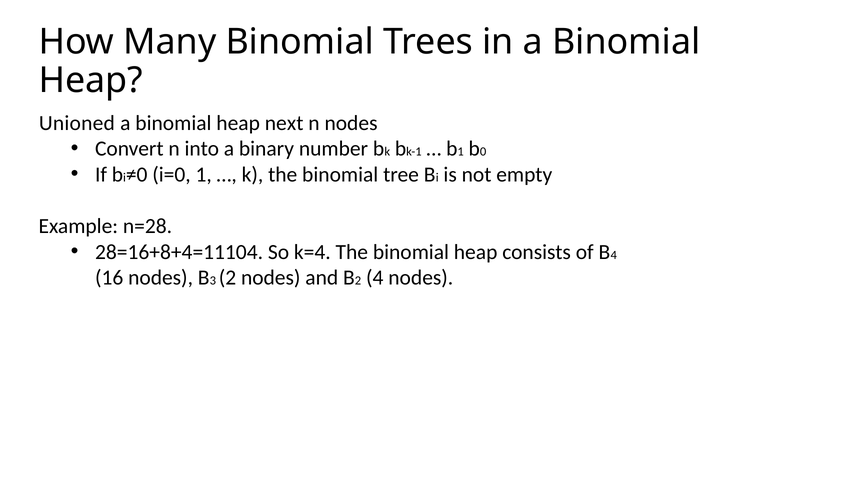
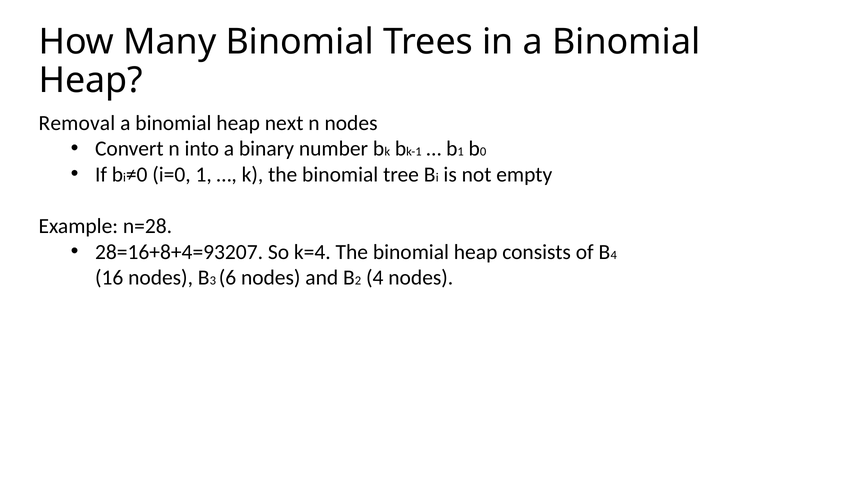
Unioned: Unioned -> Removal (77, 123)
28=16+8+4=11104: 28=16+8+4=11104 -> 28=16+8+4=93207 (179, 252)
2: 2 -> 6 (227, 278)
